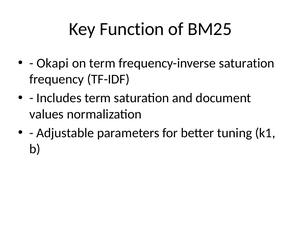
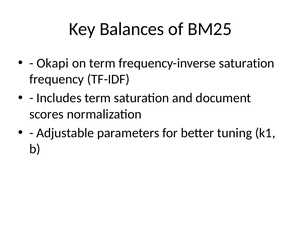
Function: Function -> Balances (132, 29)
values: values -> scores (47, 114)
